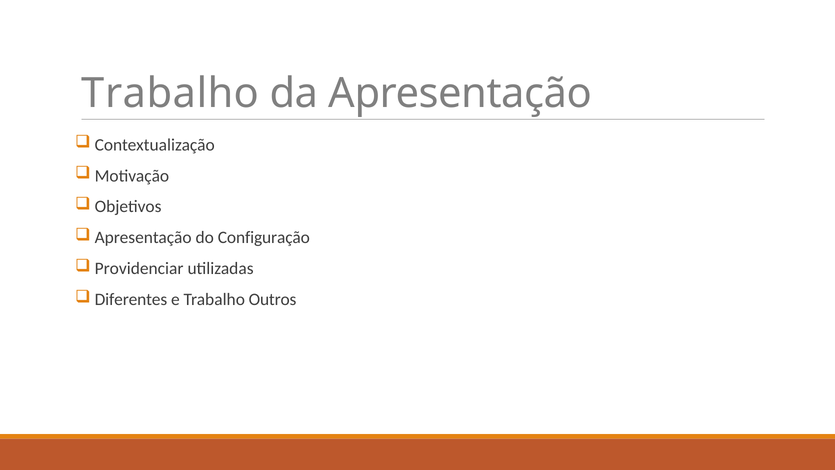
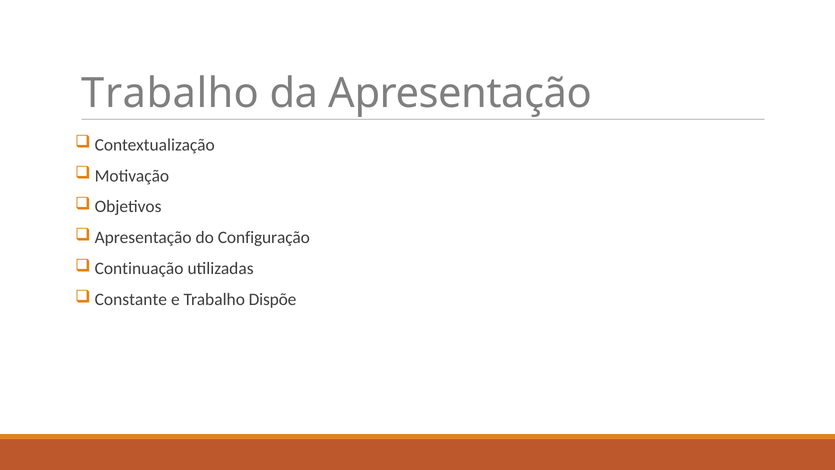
Providenciar: Providenciar -> Continuação (139, 269)
Diferentes: Diferentes -> Constante (131, 300)
Outros: Outros -> Dispõe (273, 300)
